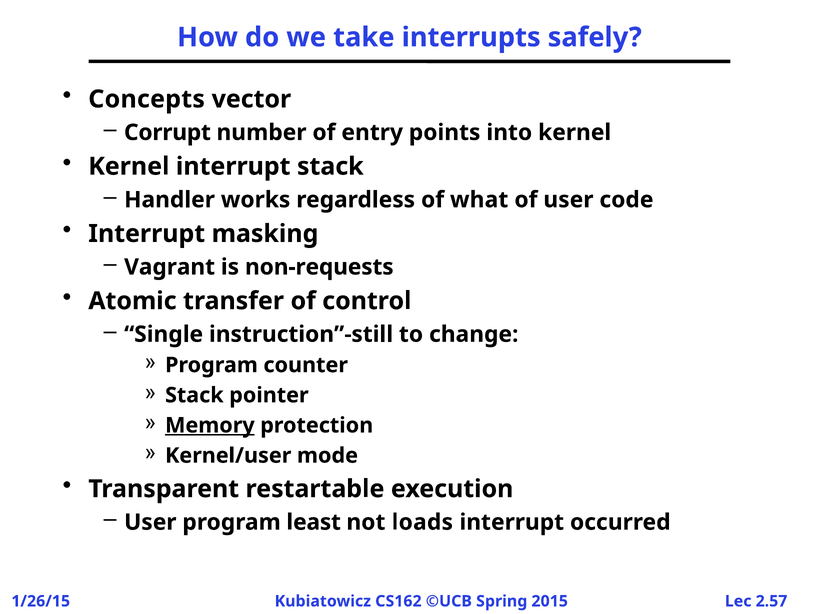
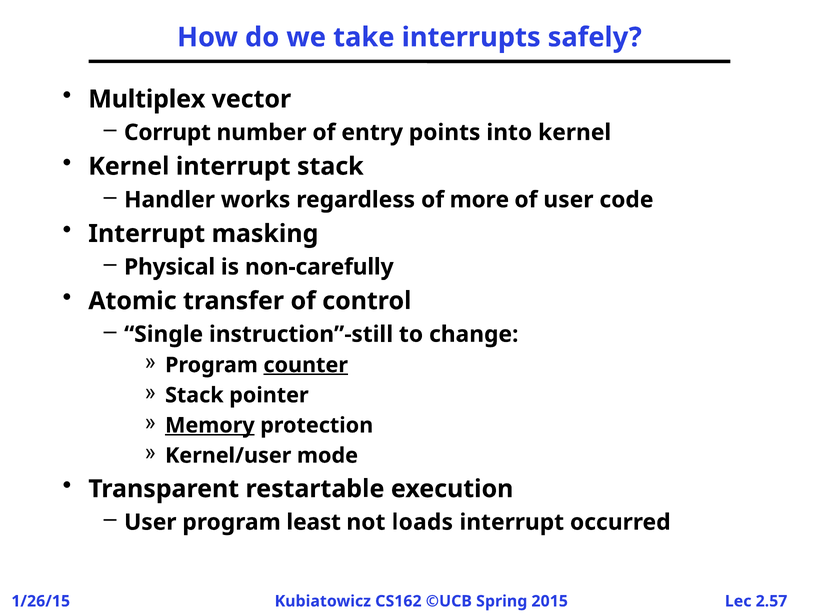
Concepts: Concepts -> Multiplex (147, 99)
what: what -> more (479, 200)
Vagrant: Vagrant -> Physical (170, 267)
non-requests: non-requests -> non-carefully (319, 267)
counter underline: none -> present (306, 365)
